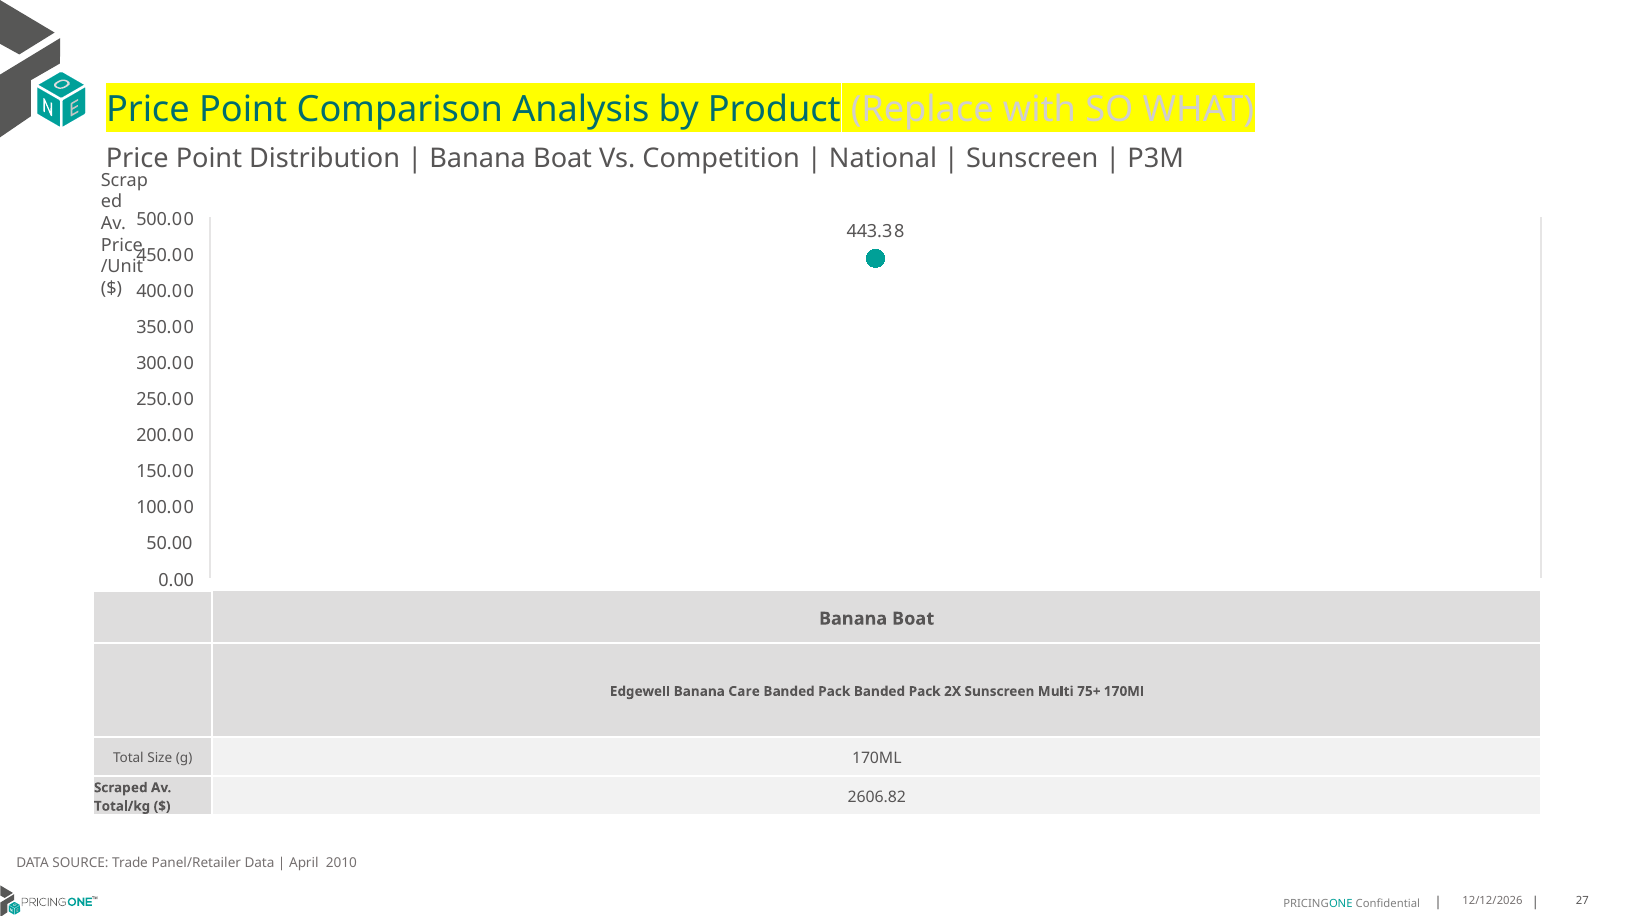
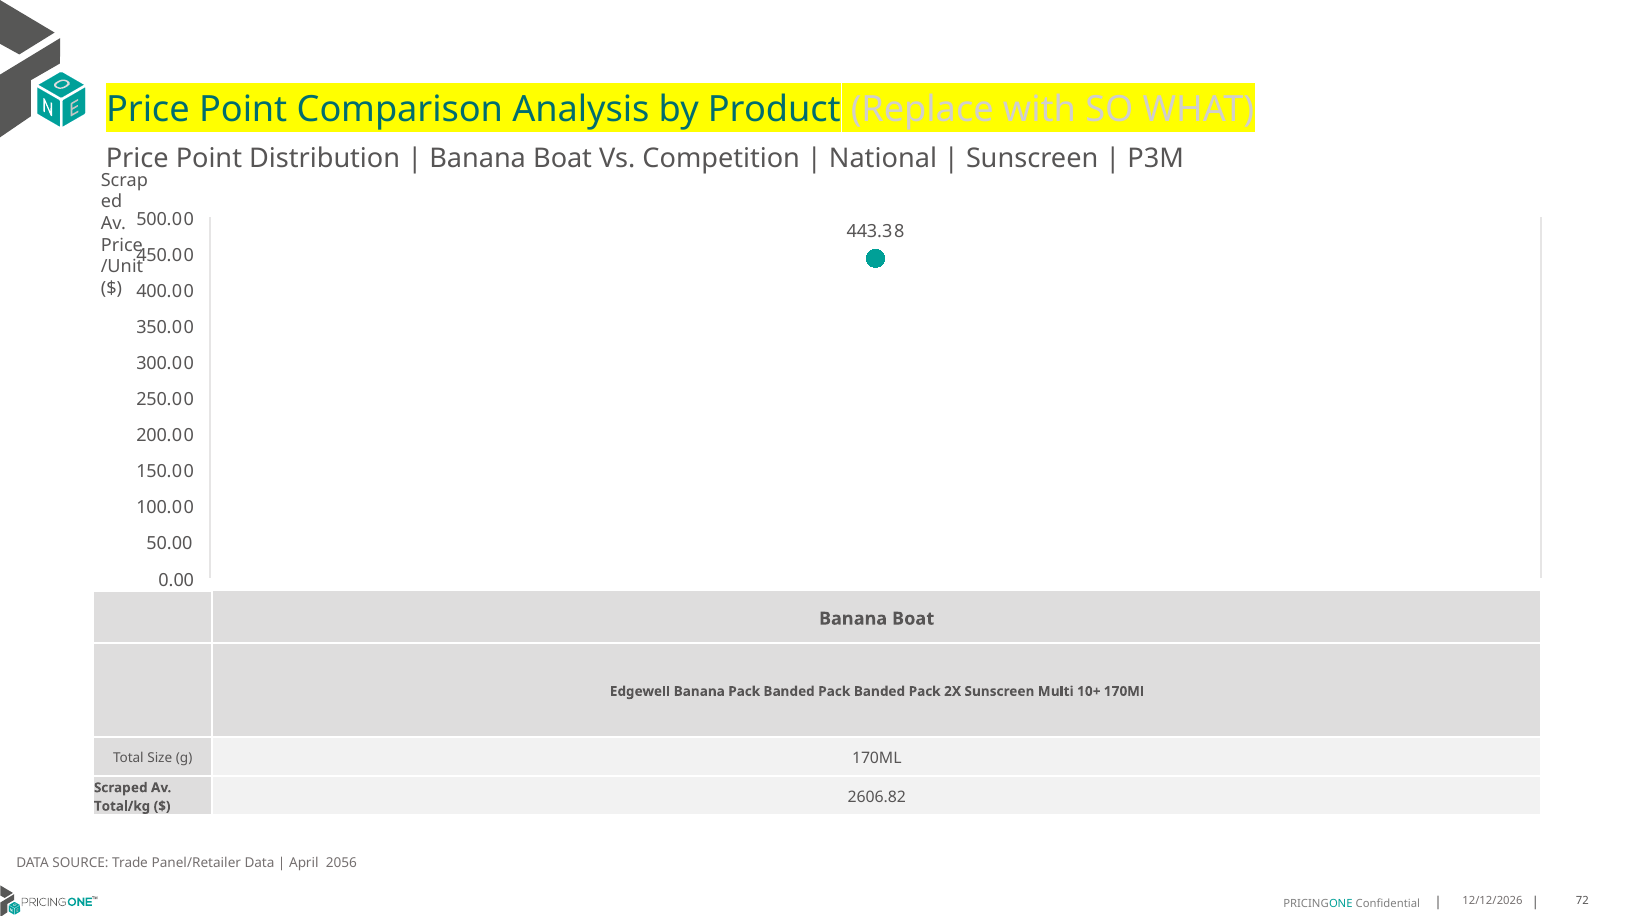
Banana Care: Care -> Pack (744, 692)
75+: 75+ -> 10+ (1089, 692)
2010: 2010 -> 2056 (341, 863)
27: 27 -> 72 (1582, 901)
